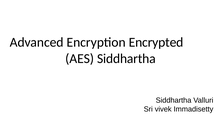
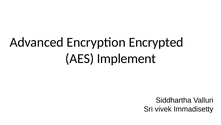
AES Siddhartha: Siddhartha -> Implement (126, 58)
